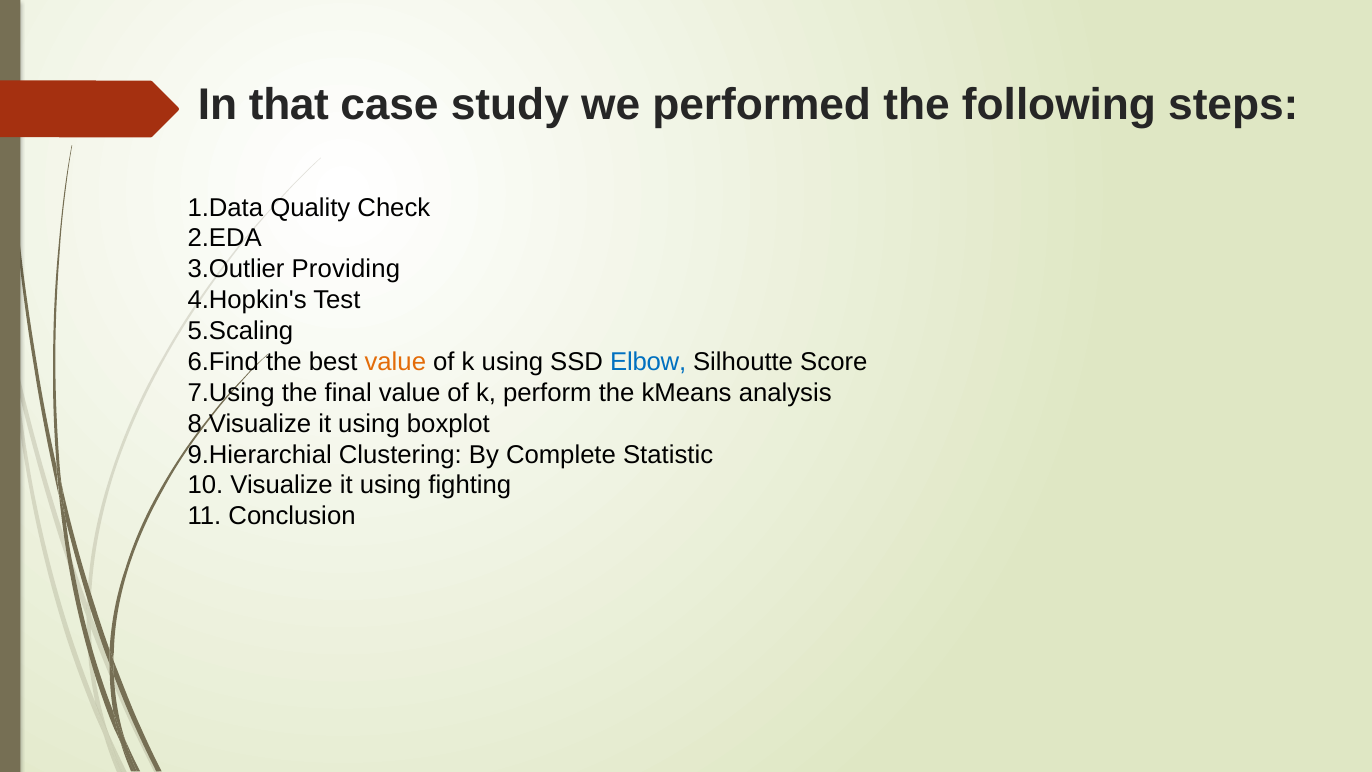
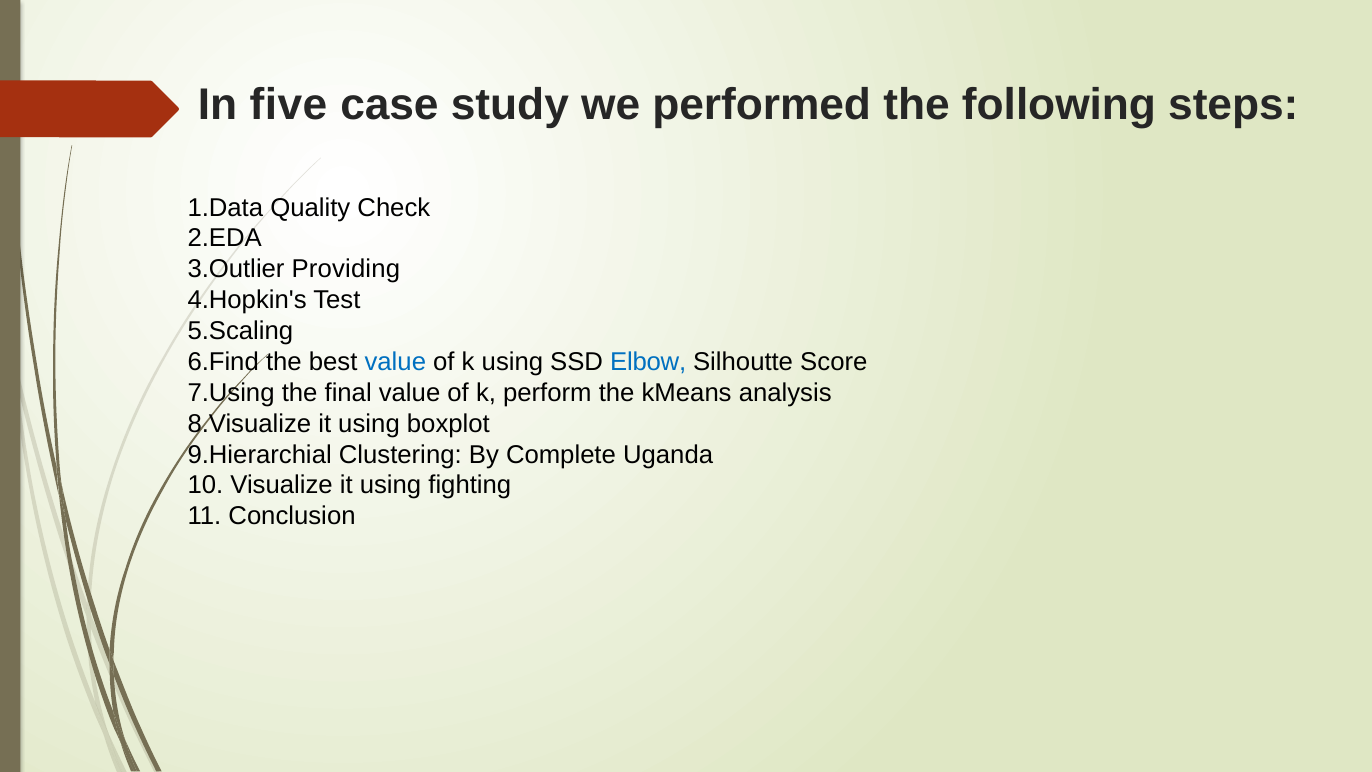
that: that -> five (288, 105)
value colour: orange -> blue (395, 362)
Statistic: Statistic -> Uganda (668, 454)
